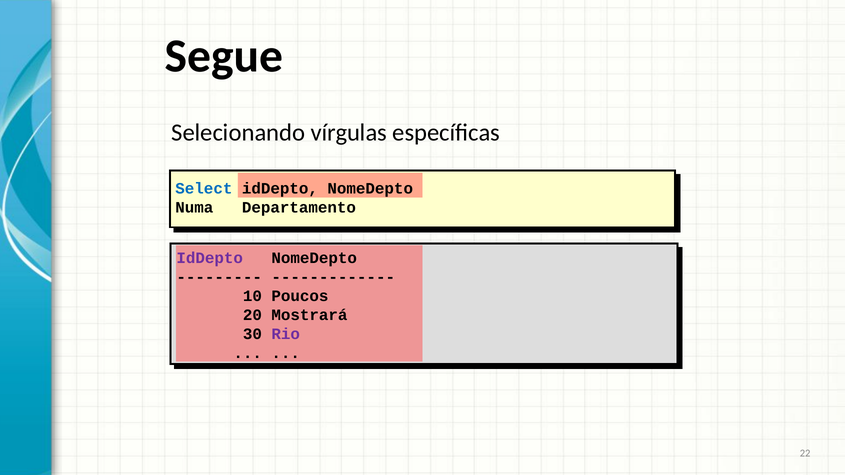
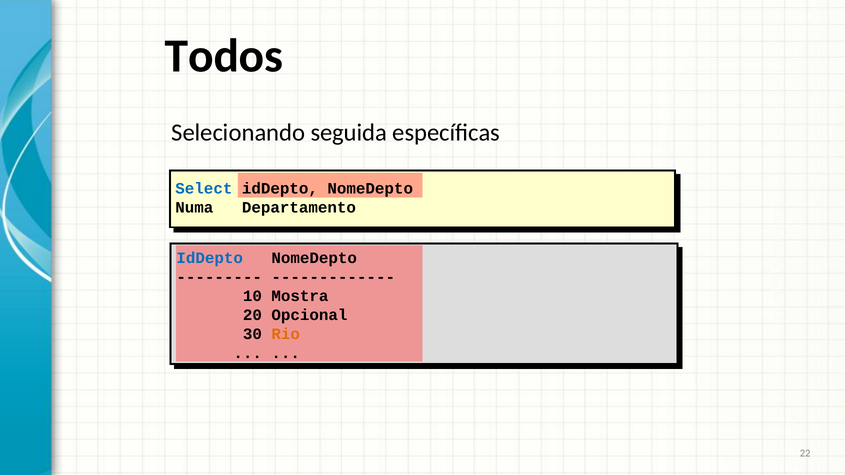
Segue: Segue -> Todos (224, 56)
vírgulas: vírgulas -> seguida (349, 132)
IdDepto colour: purple -> blue (210, 258)
Poucos: Poucos -> Mostra (300, 296)
Mostrará: Mostrará -> Opcional (309, 315)
Rio colour: purple -> orange (286, 334)
